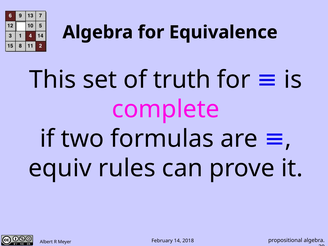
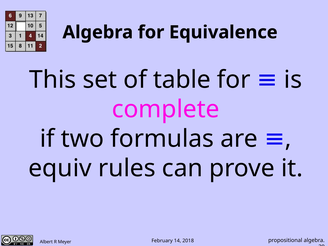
truth: truth -> table (182, 80)
